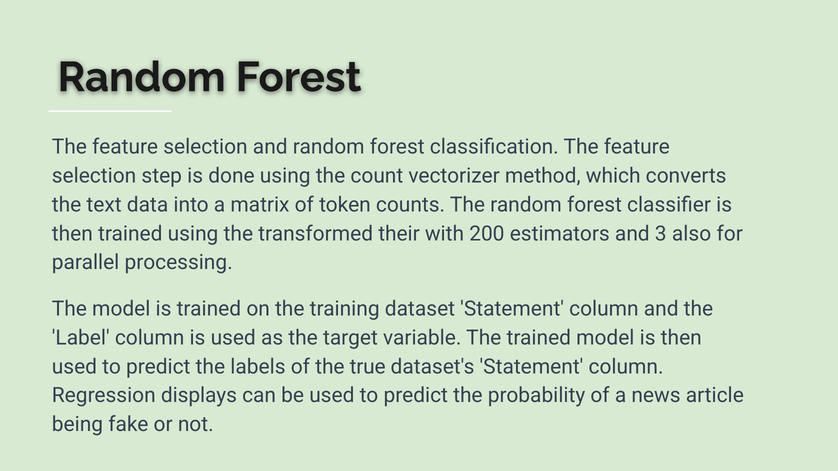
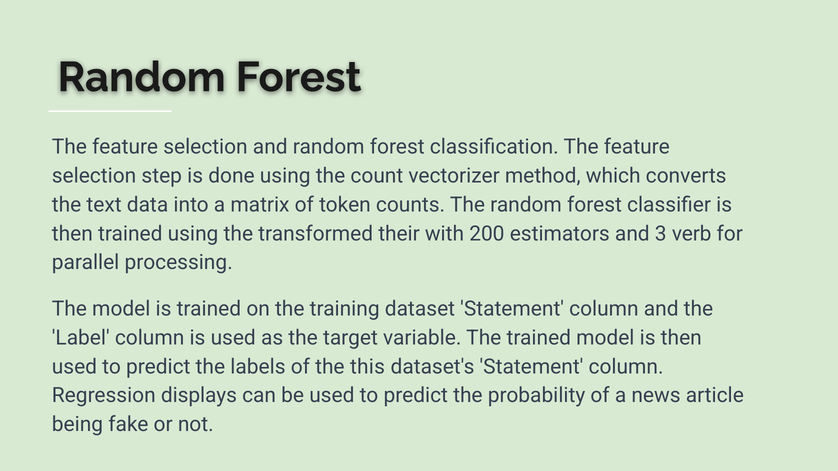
also: also -> verb (692, 234)
true: true -> this (367, 367)
